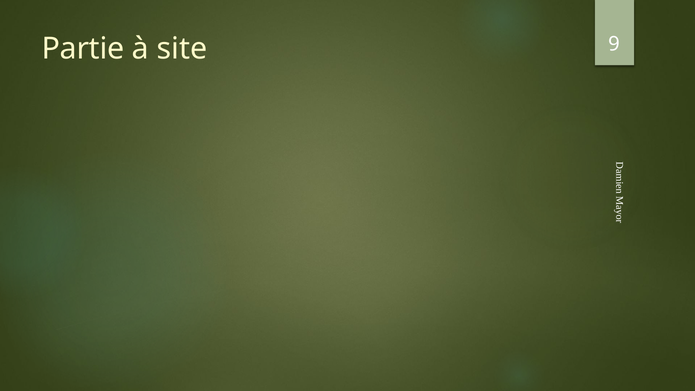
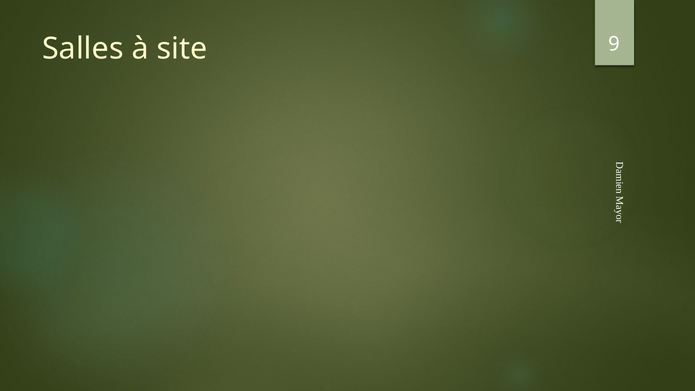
Partie: Partie -> Salles (83, 49)
